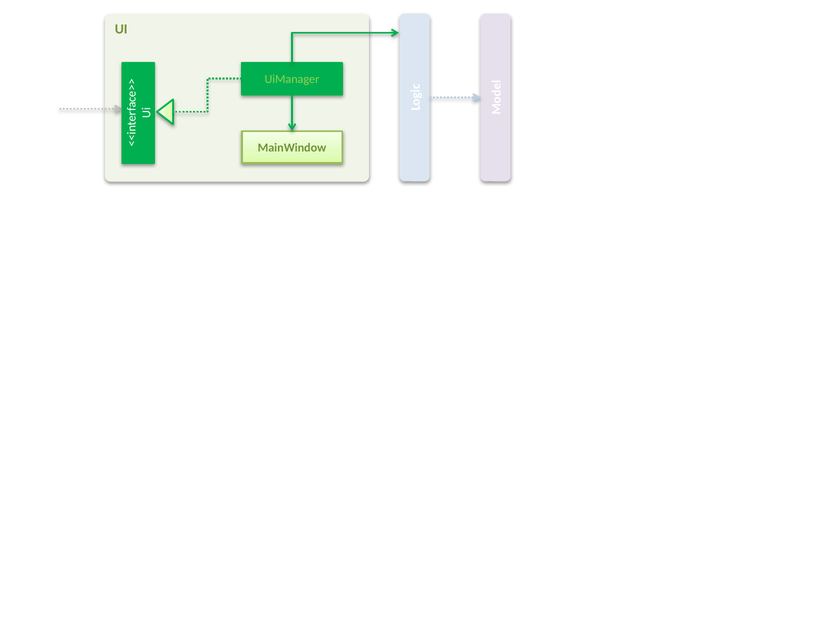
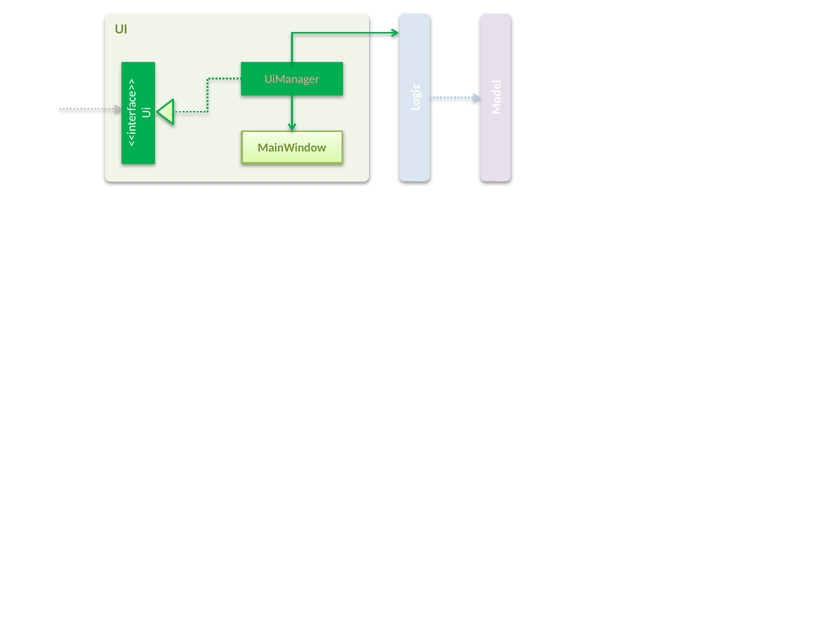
UiManager colour: light green -> pink (292, 79)
